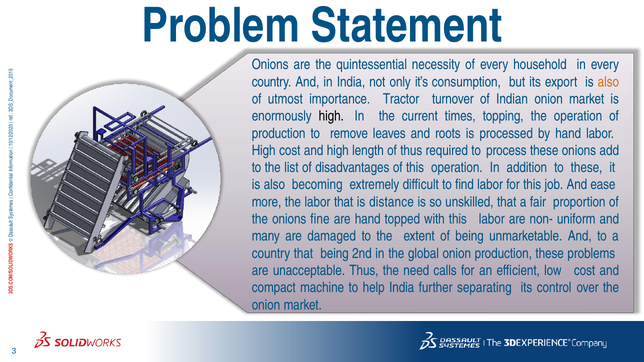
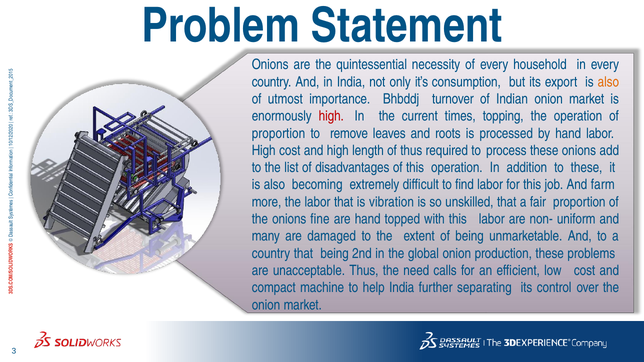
Tractor: Tractor -> Bhbddj (401, 99)
high colour: black -> red (331, 116)
production: production -> proportion (278, 133)
ease: ease -> farm (603, 185)
distance: distance -> vibration (392, 202)
